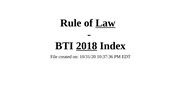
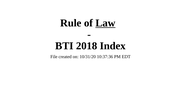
2018 underline: present -> none (87, 46)
